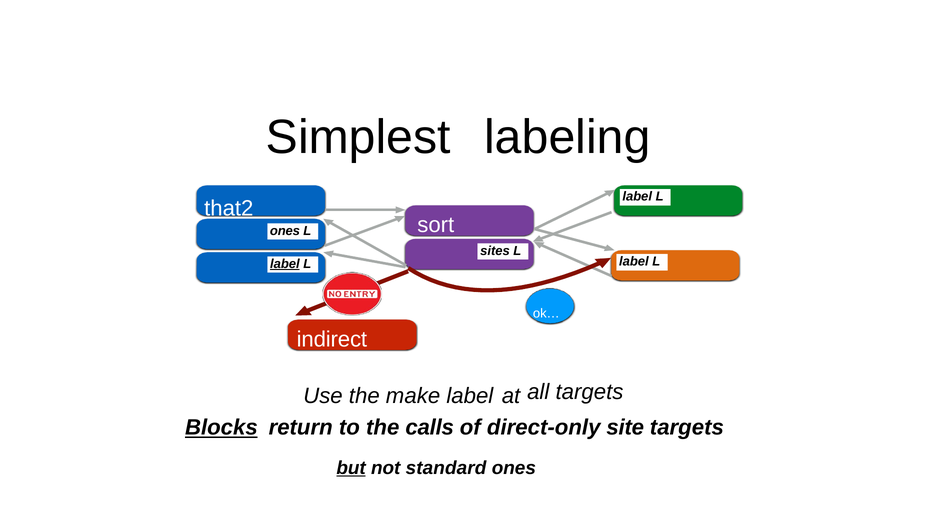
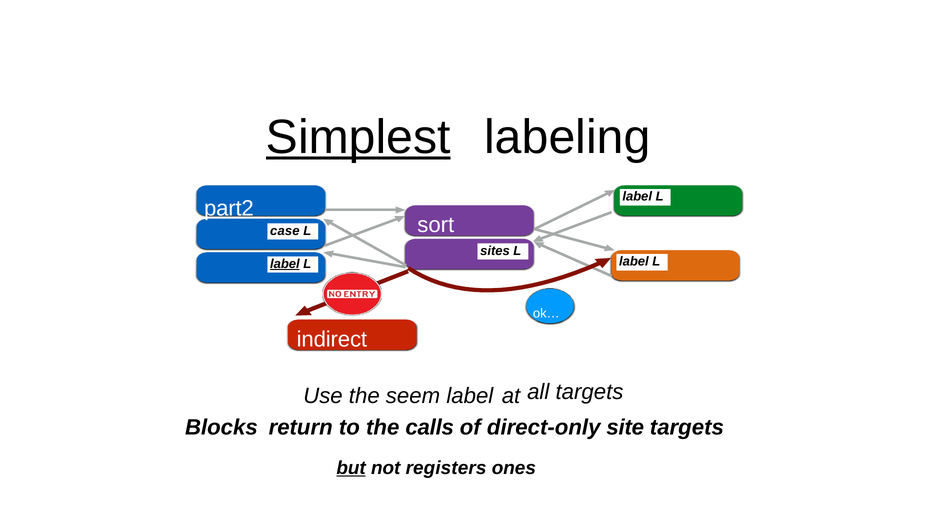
Simplest underline: none -> present (358, 137)
that2: that2 -> part2 (229, 208)
ones: ones -> case (285, 231)
make: make -> seem (413, 396)
Blocks underline: present -> none (221, 428)
standard: standard -> registers (446, 468)
